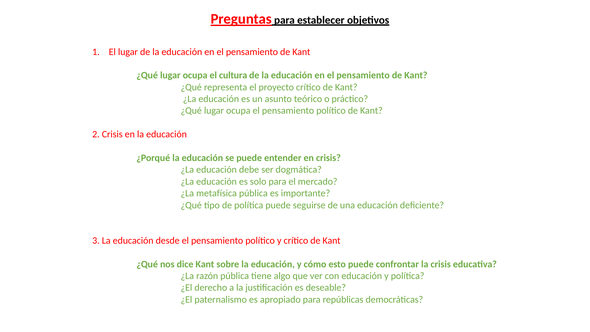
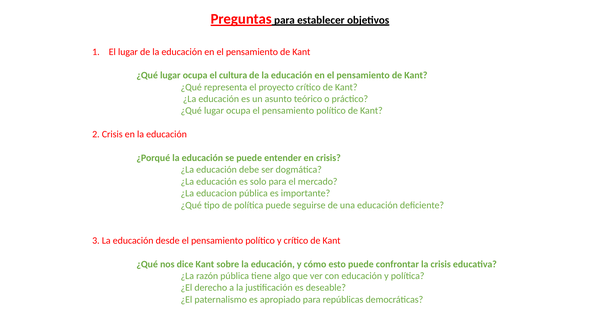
metafísica: metafísica -> educacion (217, 193)
